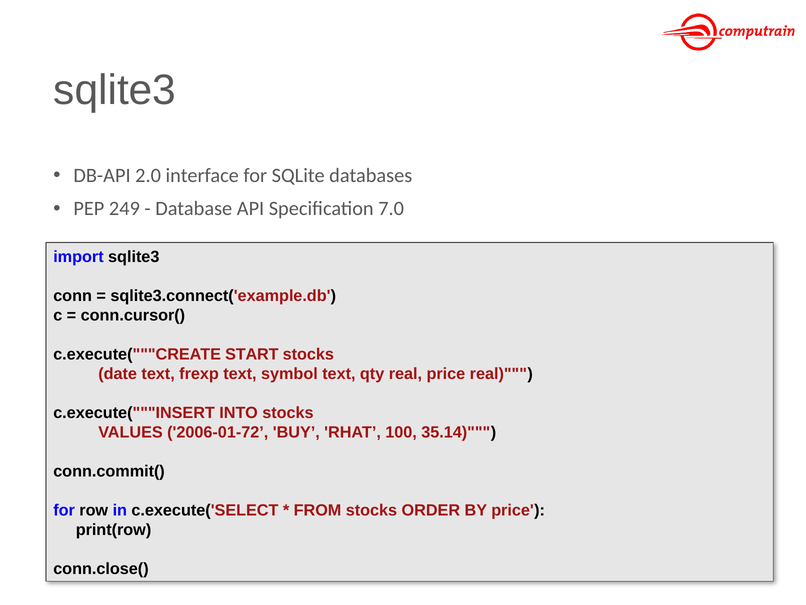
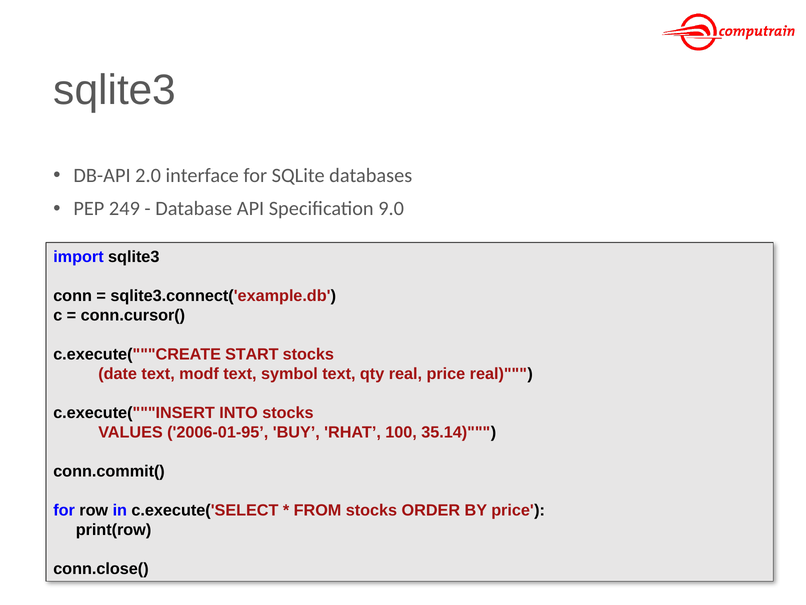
7.0: 7.0 -> 9.0 (391, 209)
frexp: frexp -> modf (199, 374)
2006-01-72: 2006-01-72 -> 2006-01-95 (218, 432)
